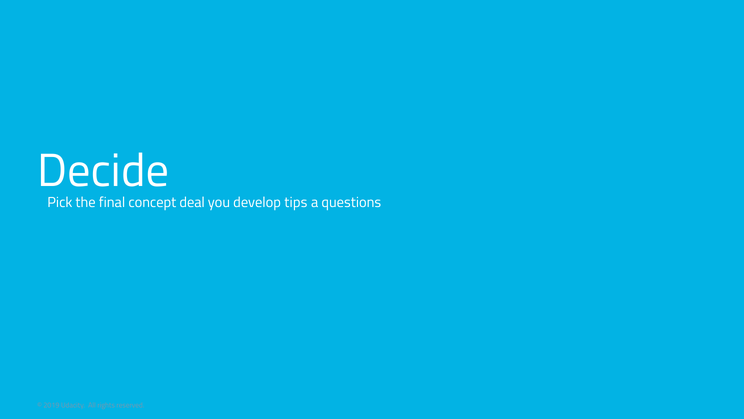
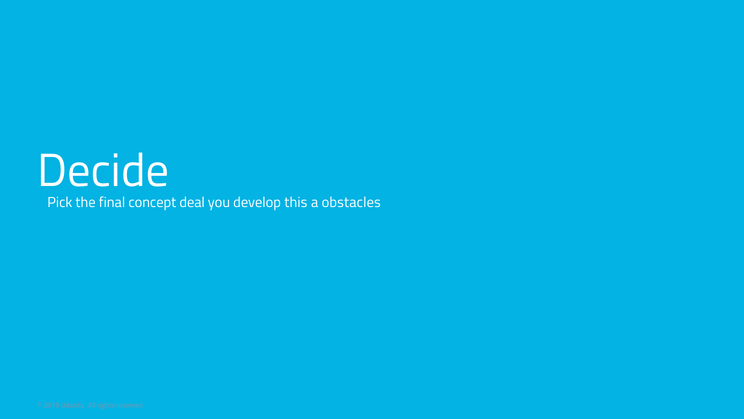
tips: tips -> this (296, 202)
questions: questions -> obstacles (351, 202)
